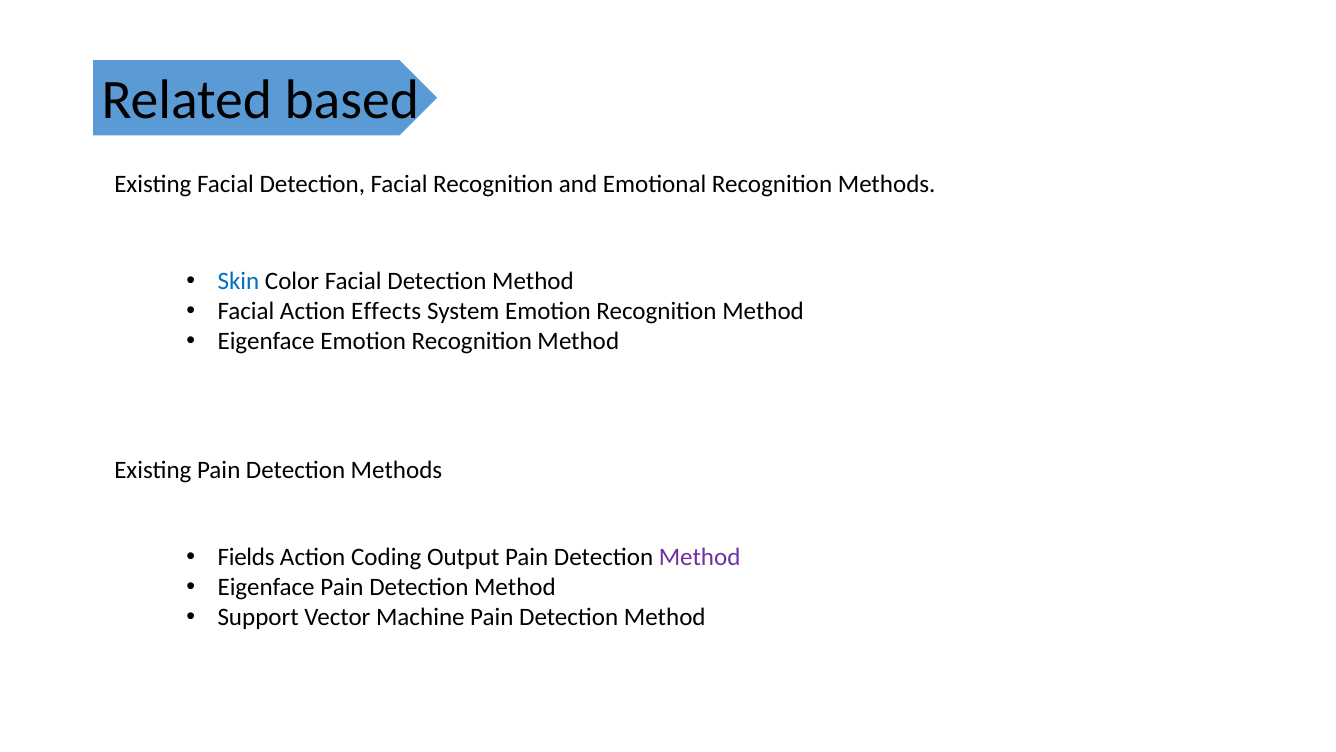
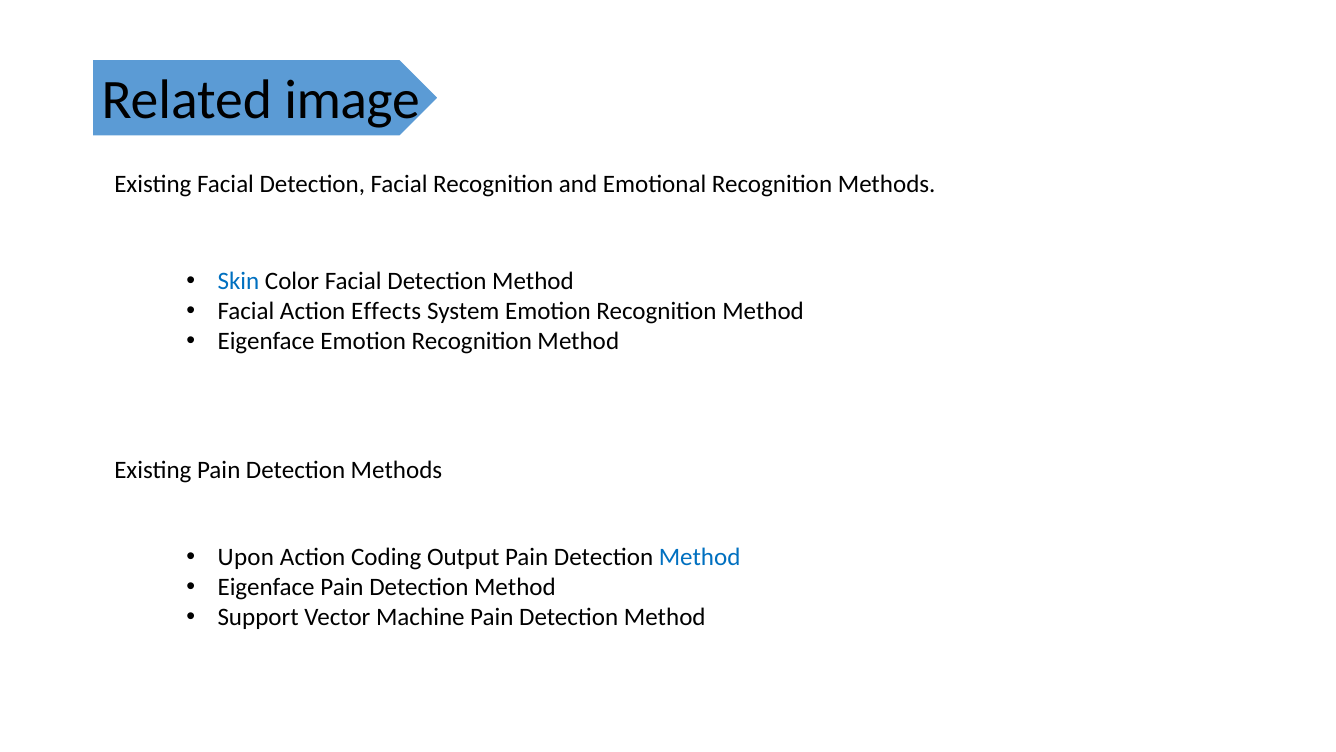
based: based -> image (352, 100)
Fields: Fields -> Upon (246, 557)
Method colour: purple -> blue (700, 557)
